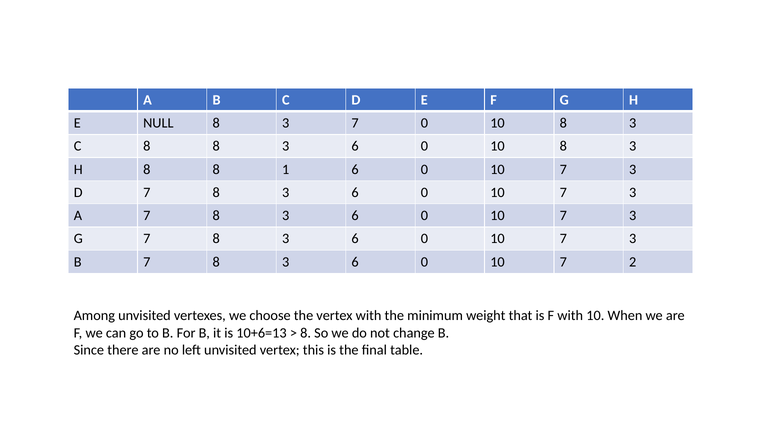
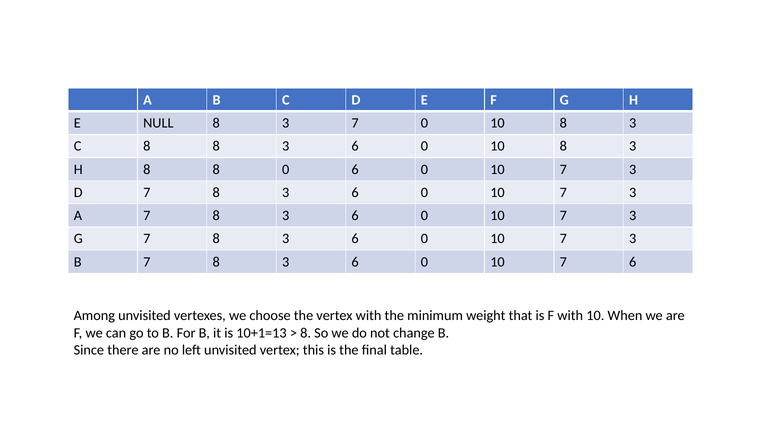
8 1: 1 -> 0 (286, 169)
7 2: 2 -> 6 (633, 262)
10+6=13: 10+6=13 -> 10+1=13 (261, 333)
